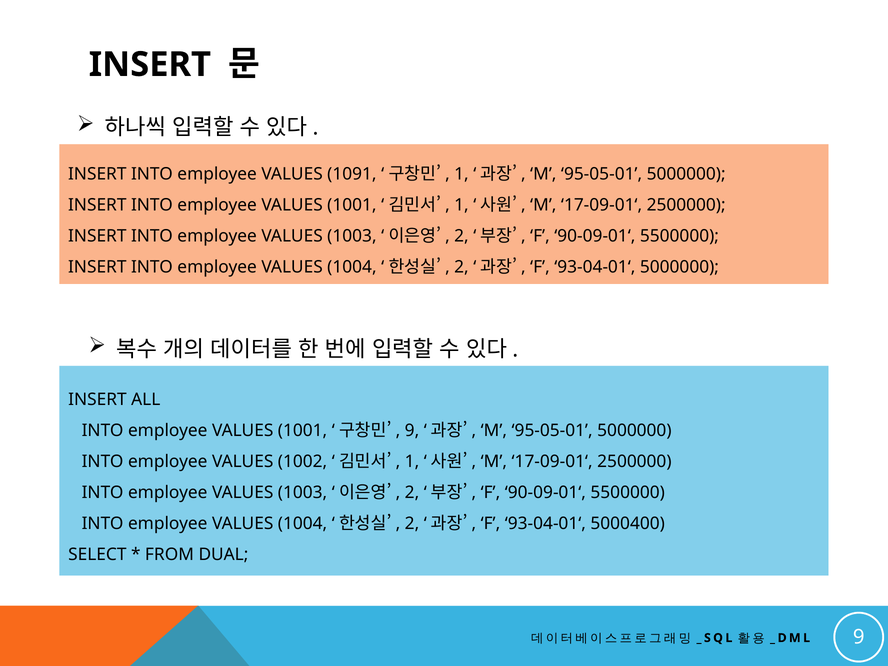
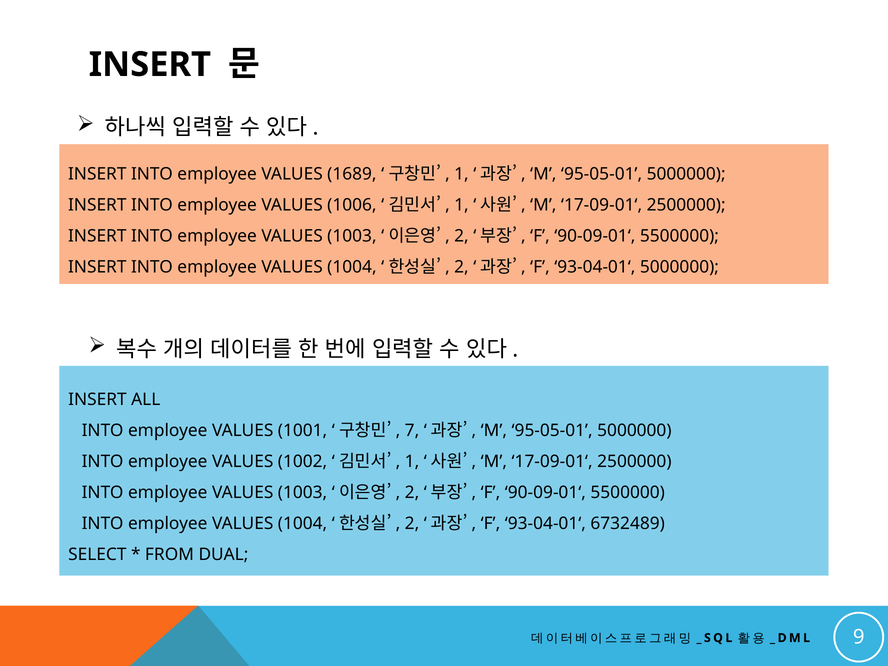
1091: 1091 -> 1689 (352, 174)
1001: 1001 -> 1006 (352, 205)
9: 9 -> 7 (412, 430)
5000400: 5000400 -> 6732489 (628, 524)
